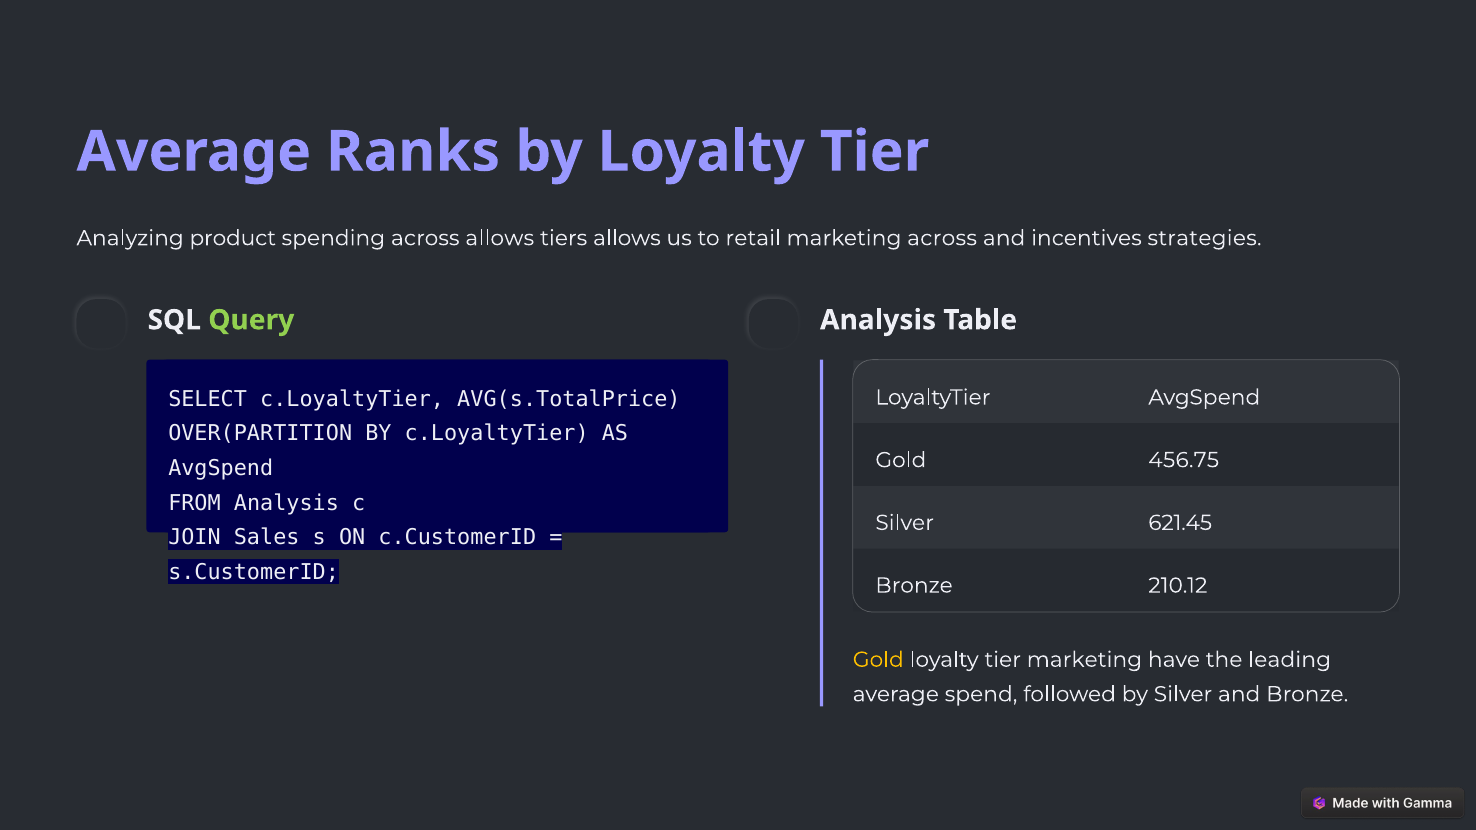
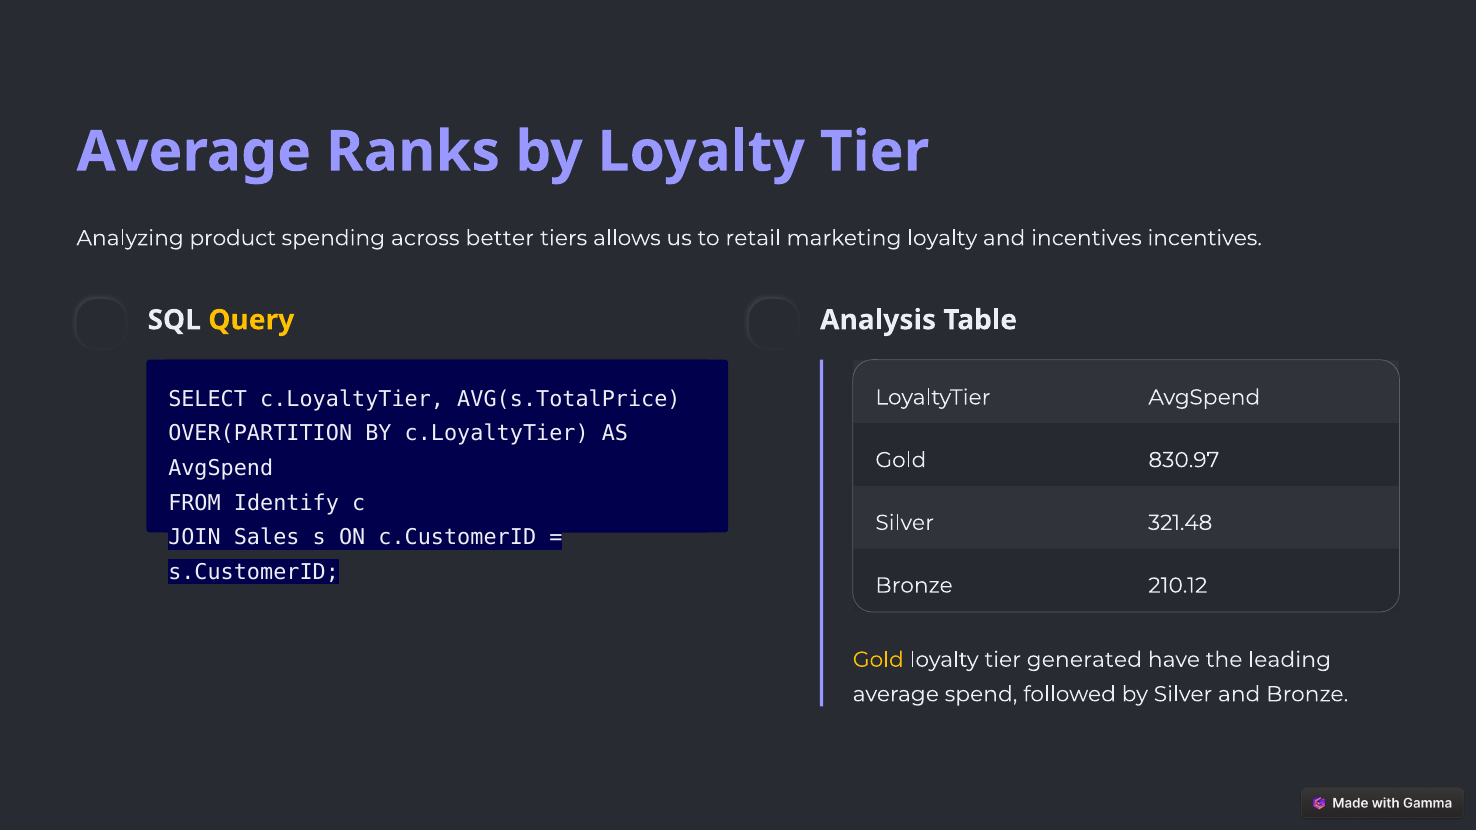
across allows: allows -> better (500, 238)
marketing across: across -> loyalty (942, 238)
incentives strategies: strategies -> incentives (1205, 238)
Query colour: light green -> yellow (251, 320)
456.75: 456.75 -> 830.97 (1184, 460)
FROM Analysis: Analysis -> Identify (286, 503)
621.45: 621.45 -> 321.48 (1180, 523)
tier marketing: marketing -> generated (1084, 660)
